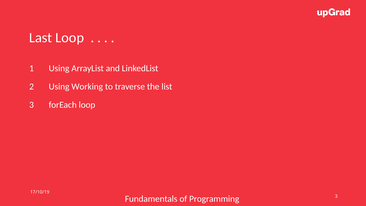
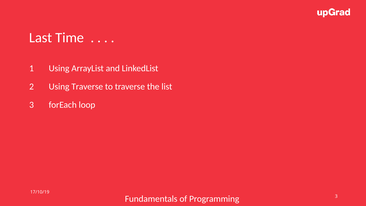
Last Loop: Loop -> Time (70, 38)
Using Working: Working -> Traverse (87, 87)
